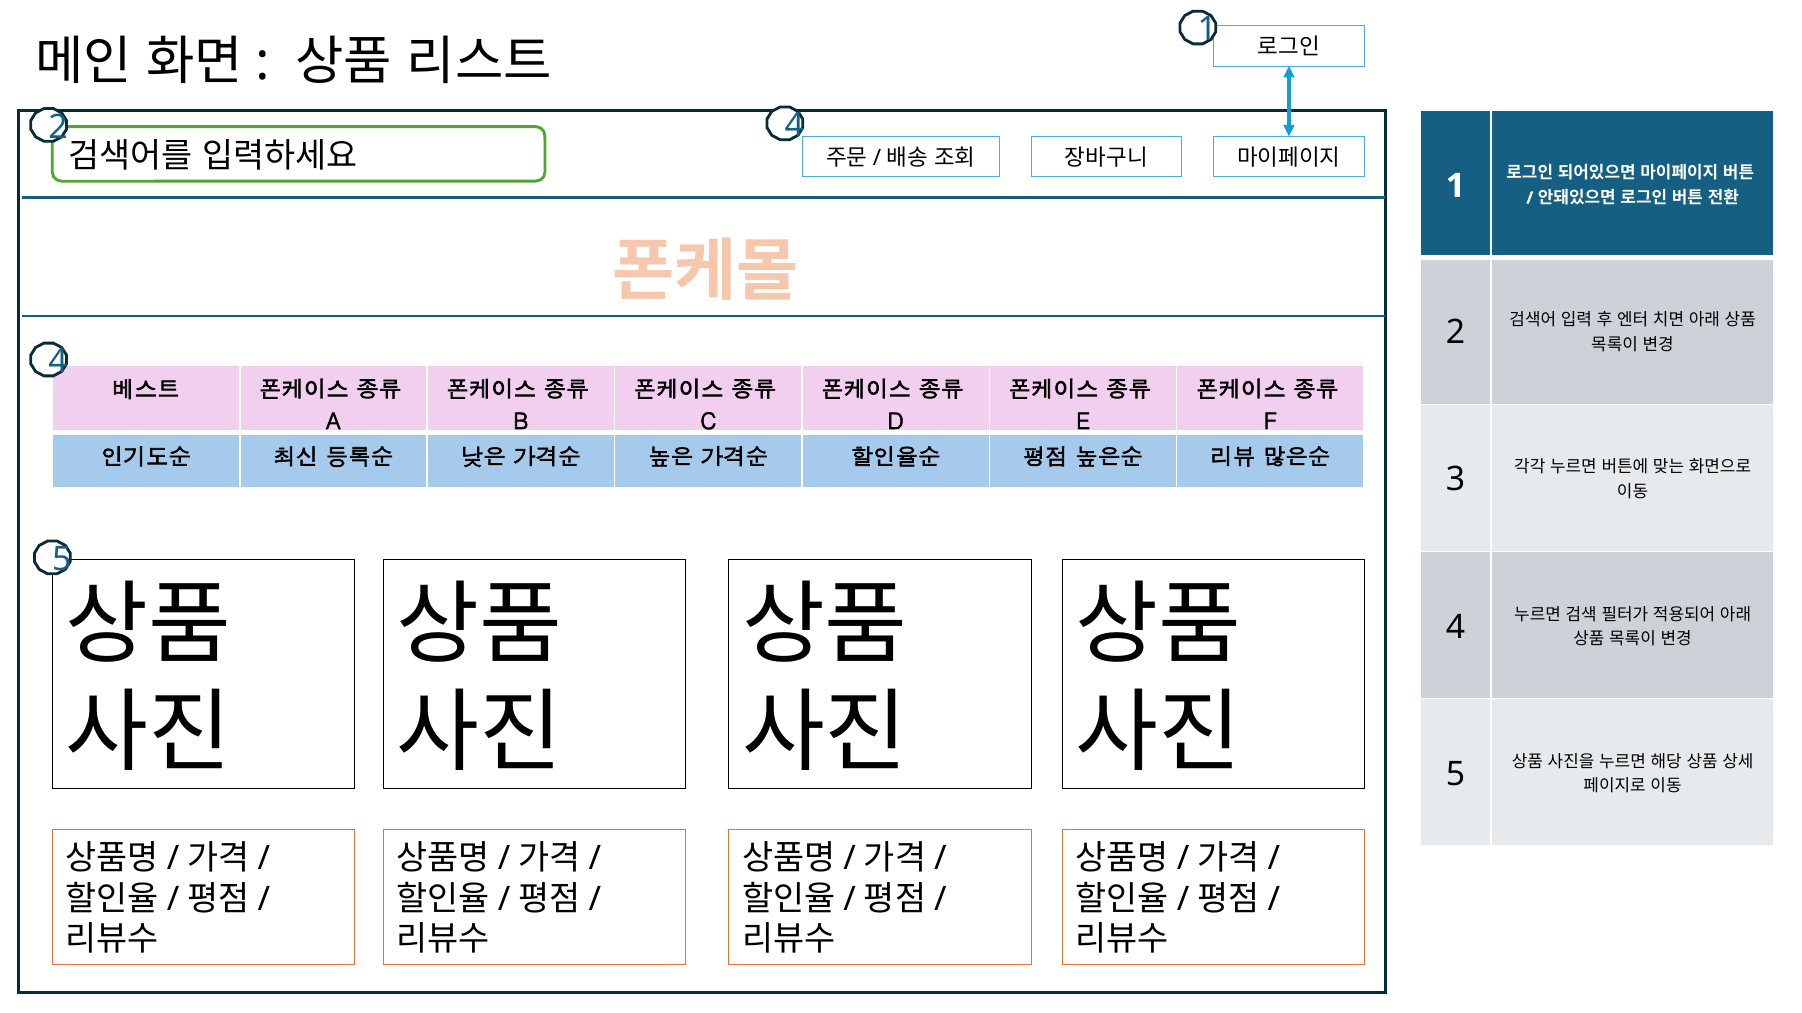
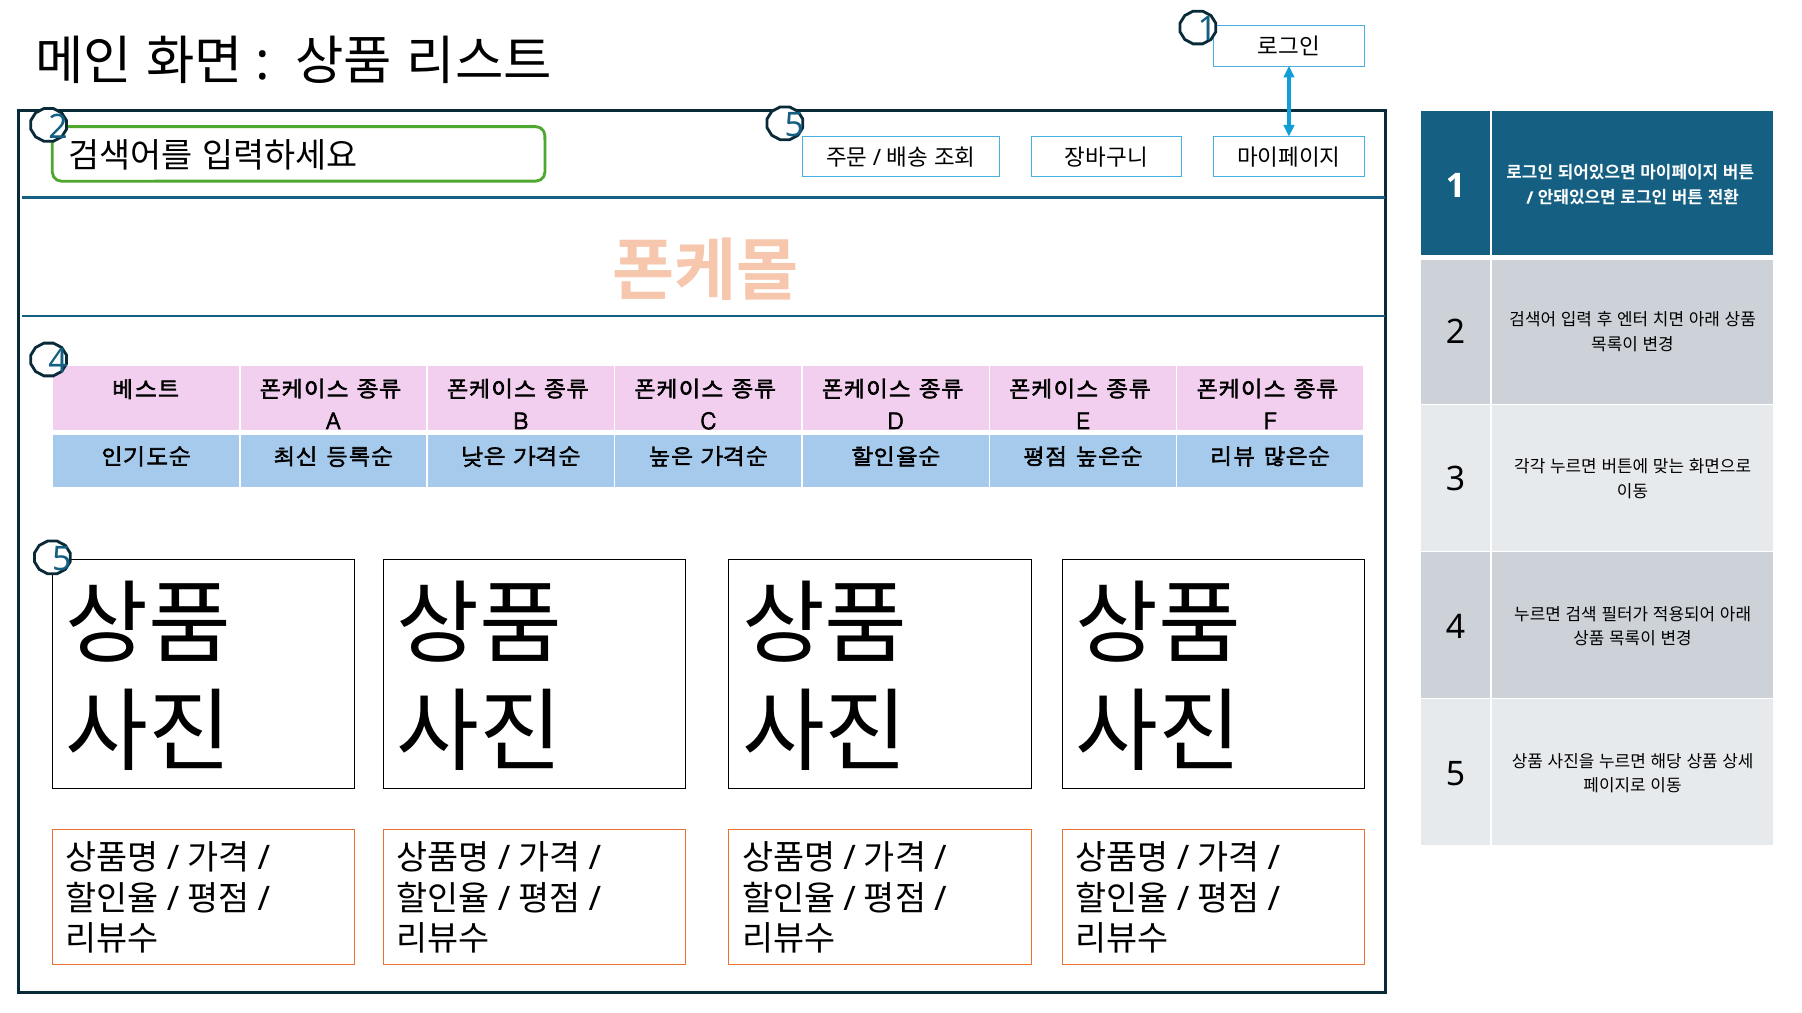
2 4: 4 -> 5 (794, 126)
